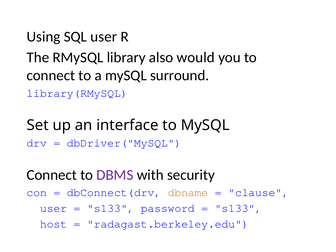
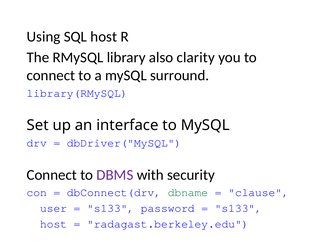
SQL user: user -> host (104, 37)
would: would -> clarity (196, 58)
dbname colour: orange -> green (188, 193)
